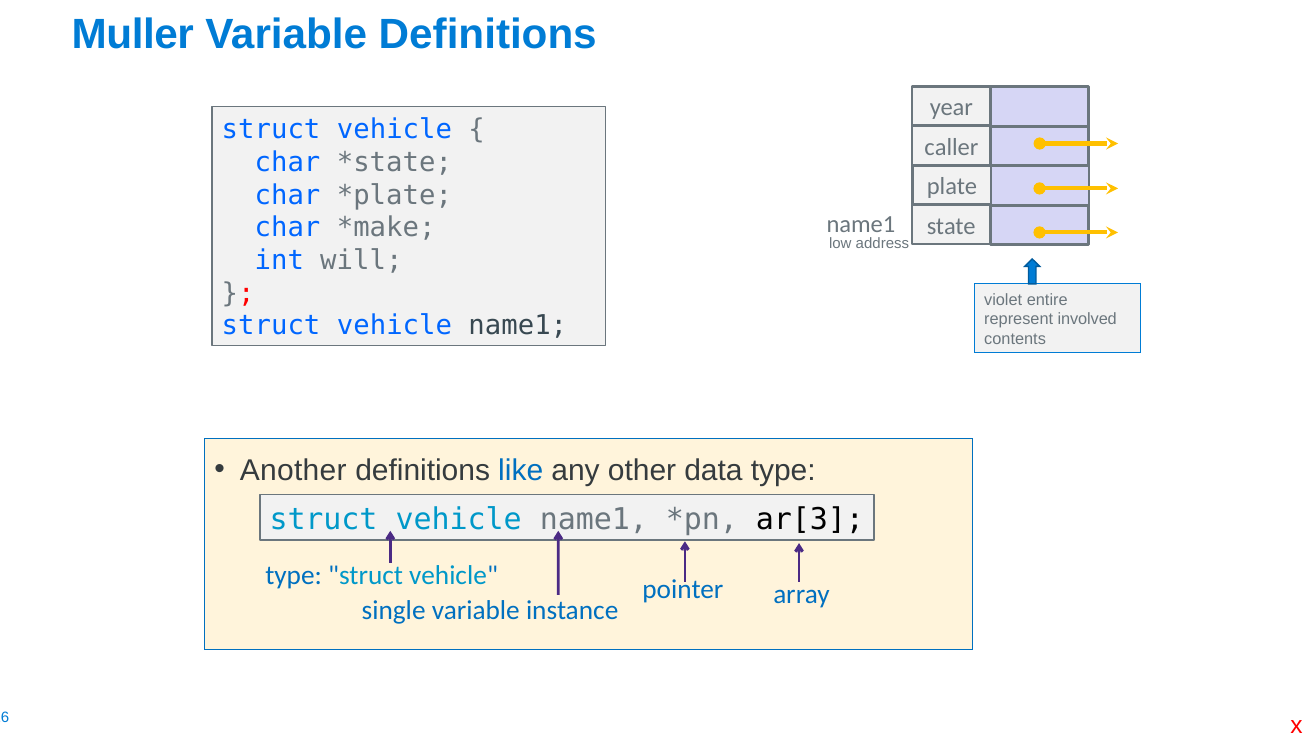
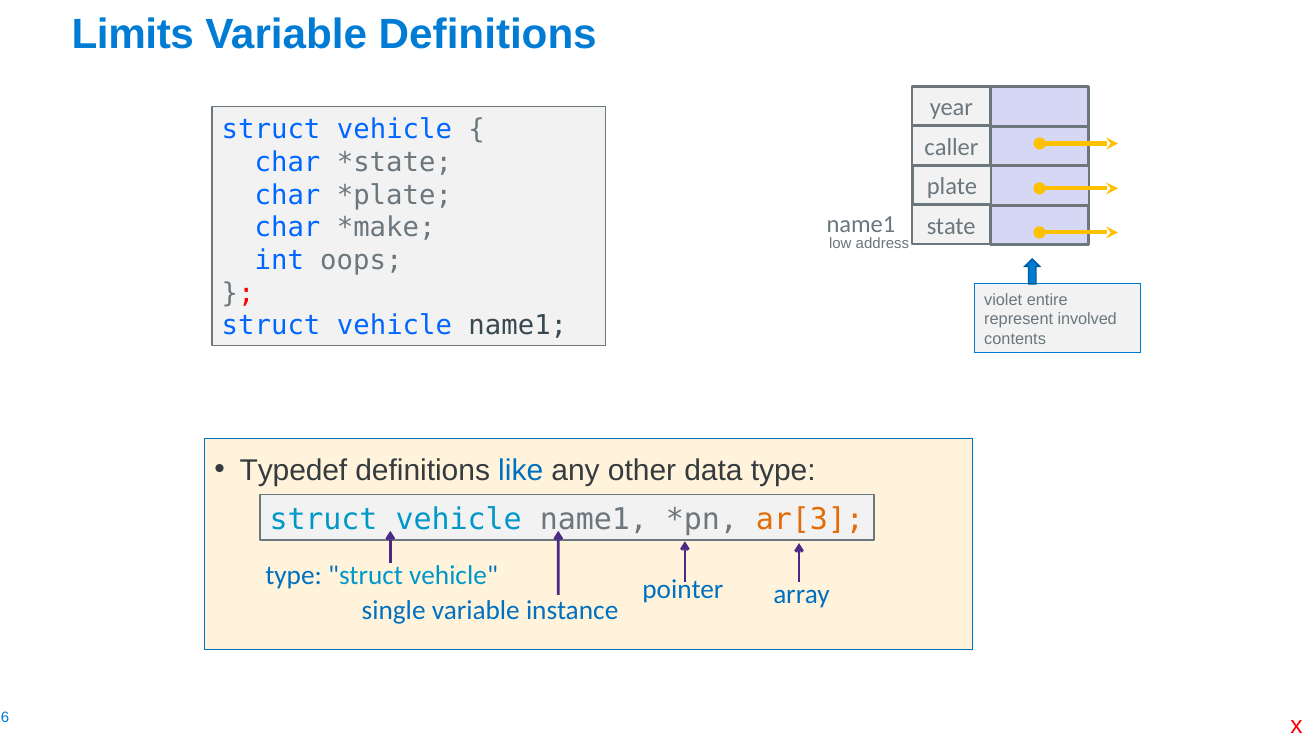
Muller: Muller -> Limits (133, 35)
will: will -> oops (361, 261)
Another: Another -> Typedef (293, 471)
ar[3 colour: black -> orange (810, 520)
